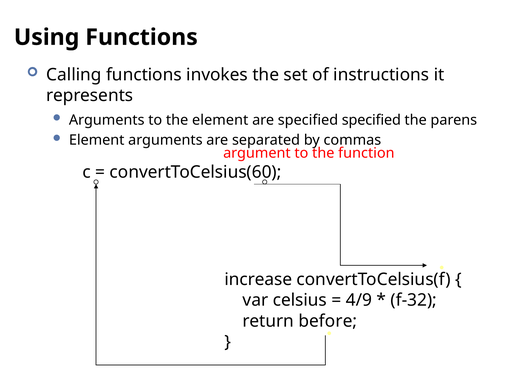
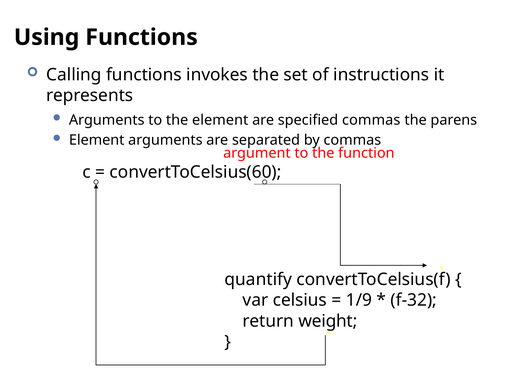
specified specified: specified -> commas (371, 120)
increase: increase -> quantify (258, 280)
4/9: 4/9 -> 1/9 (359, 300)
before: before -> weight (328, 321)
